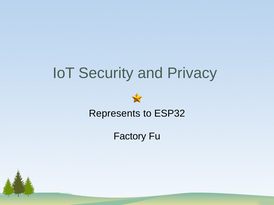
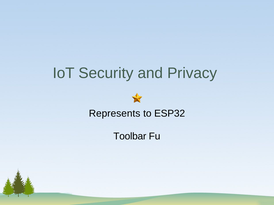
Factory: Factory -> Toolbar (130, 137)
